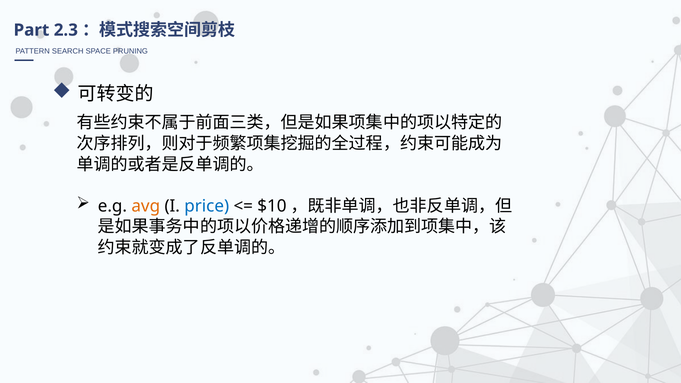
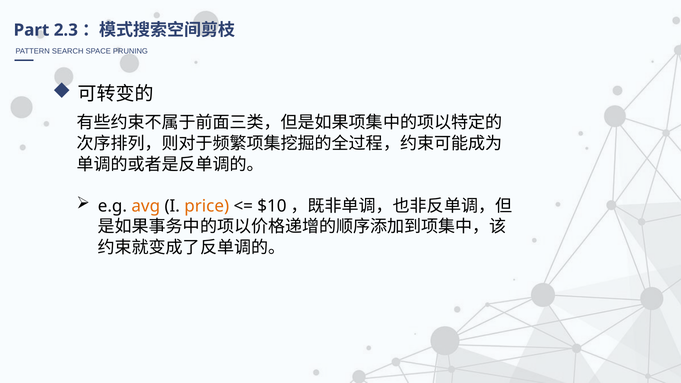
price colour: blue -> orange (207, 206)
